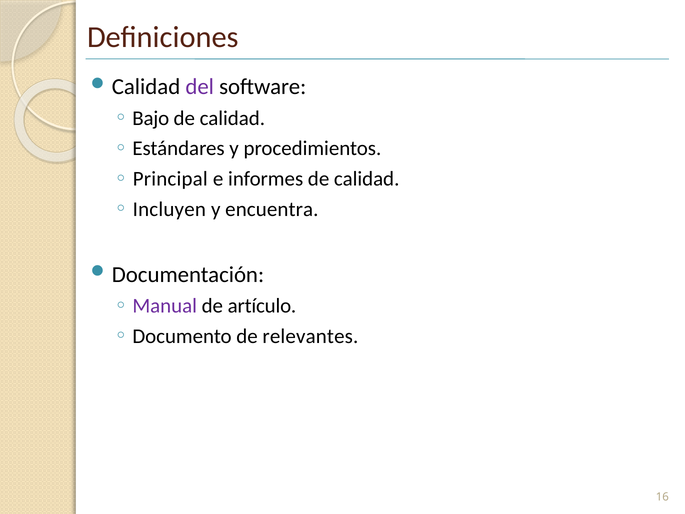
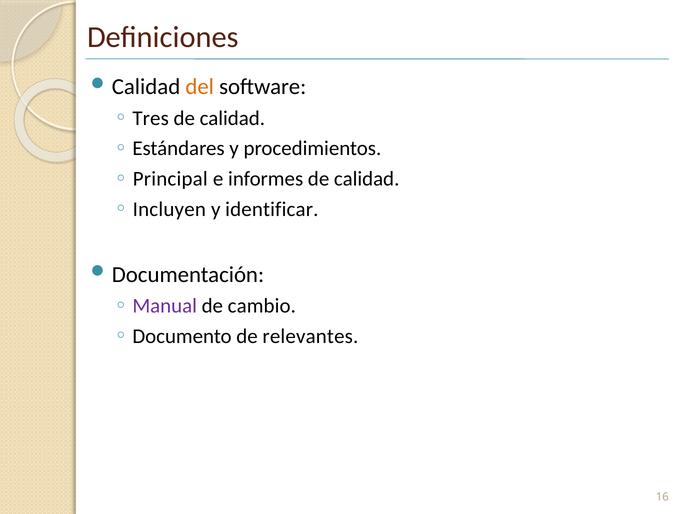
del colour: purple -> orange (200, 87)
Bajo: Bajo -> Tres (151, 118)
encuentra: encuentra -> identificar (272, 209)
artículo: artículo -> cambio (262, 306)
